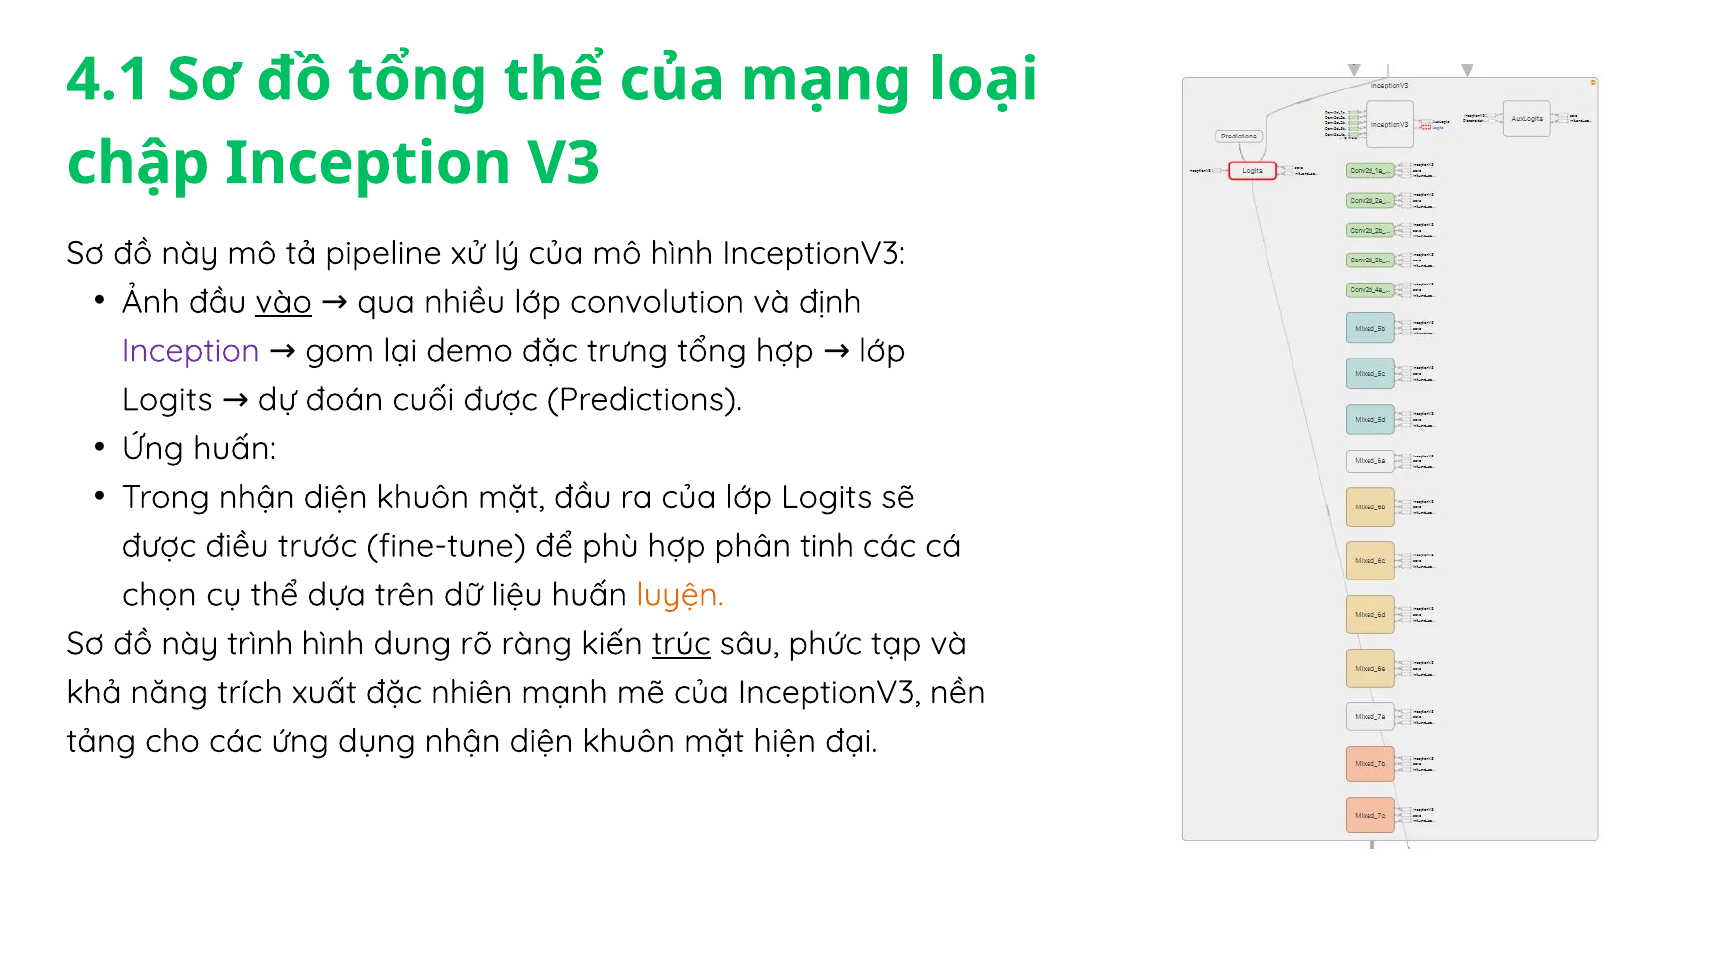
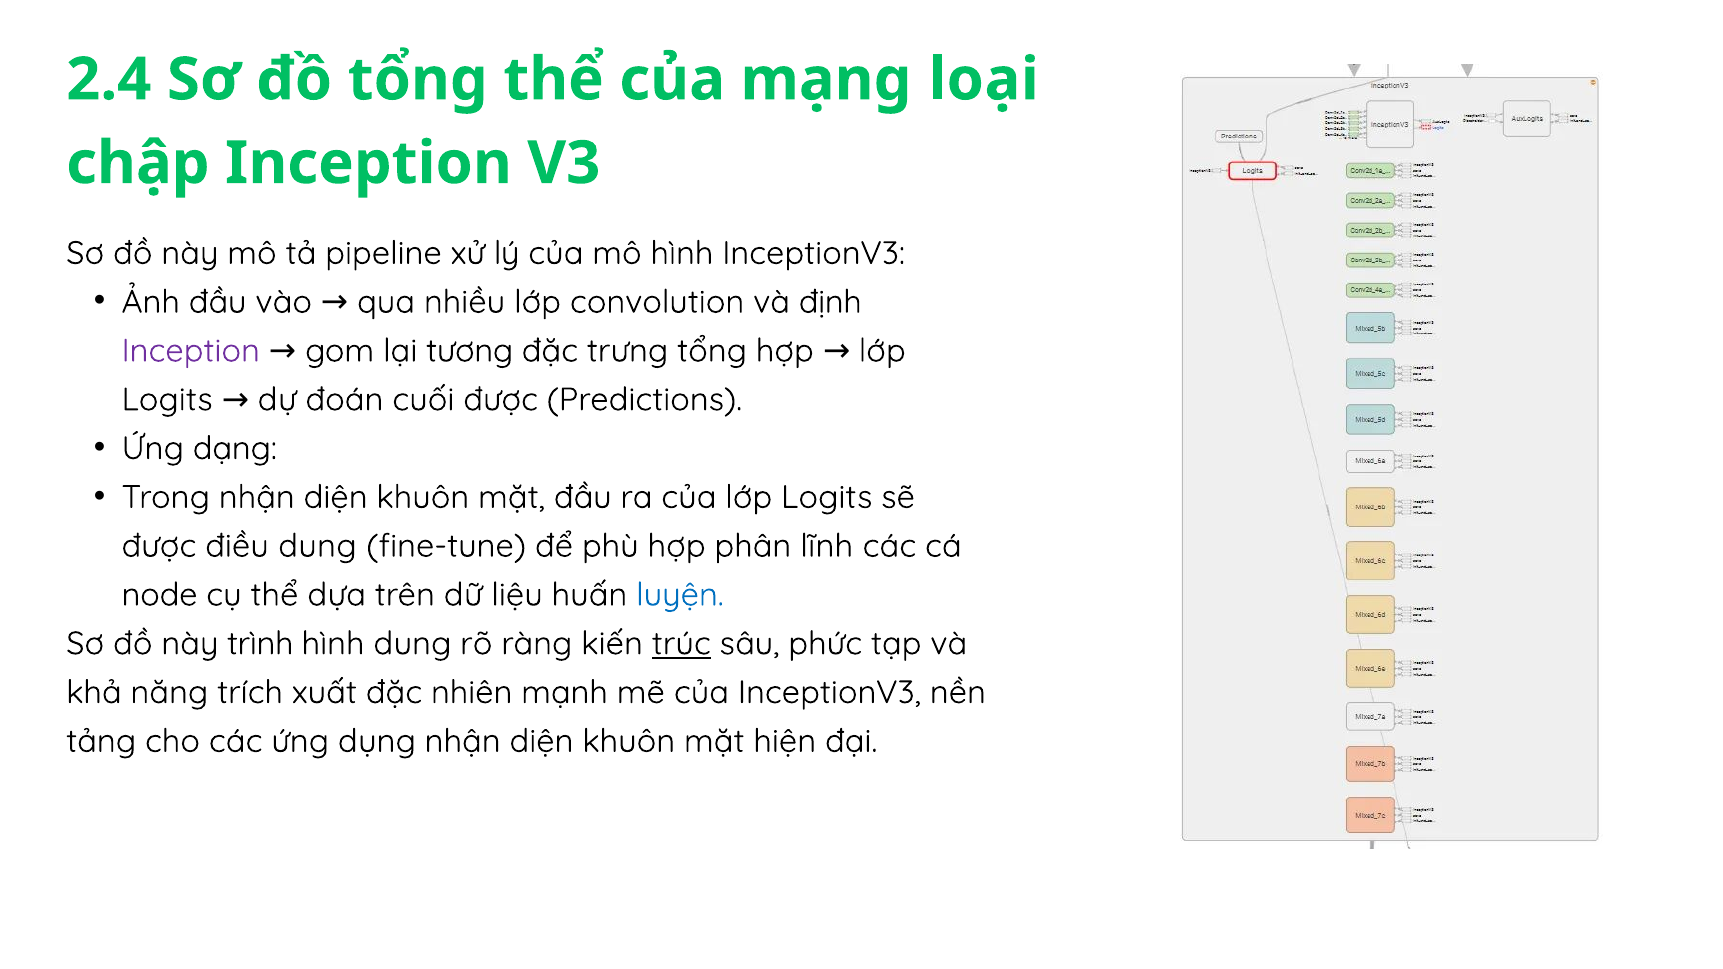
4.1: 4.1 -> 2.4 (109, 80)
vào underline: present -> none (284, 302)
demo: demo -> tương (470, 351)
Ứng huấn: huấn -> dạng (235, 448)
điều trước: trước -> dung (317, 546)
tinh: tinh -> lĩnh (827, 546)
chọn: chọn -> node (160, 595)
luyện colour: orange -> blue (680, 595)
